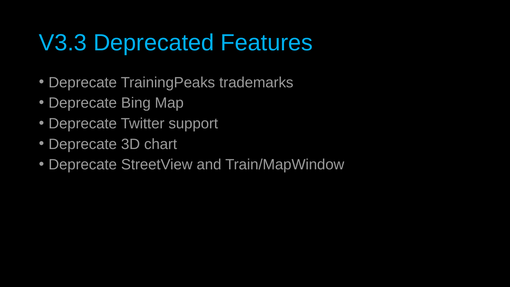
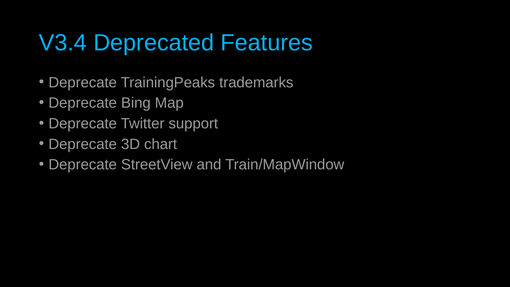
V3.3: V3.3 -> V3.4 (63, 43)
